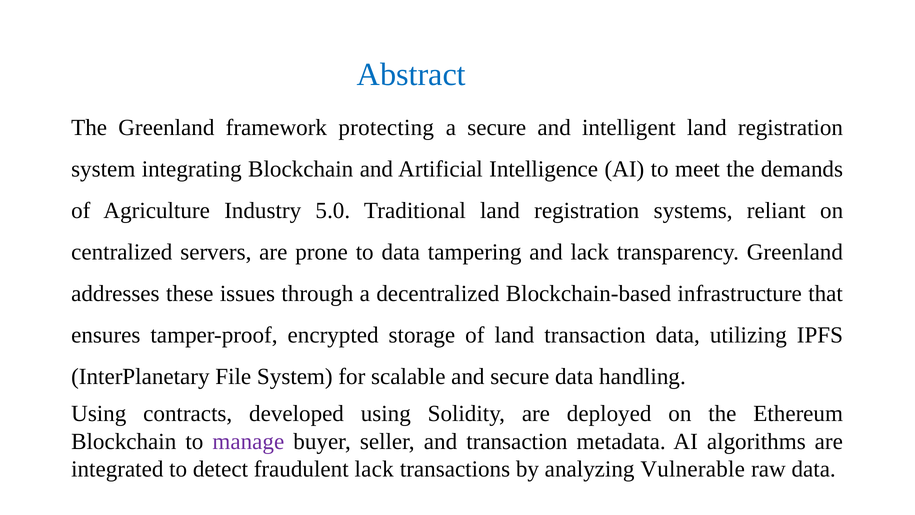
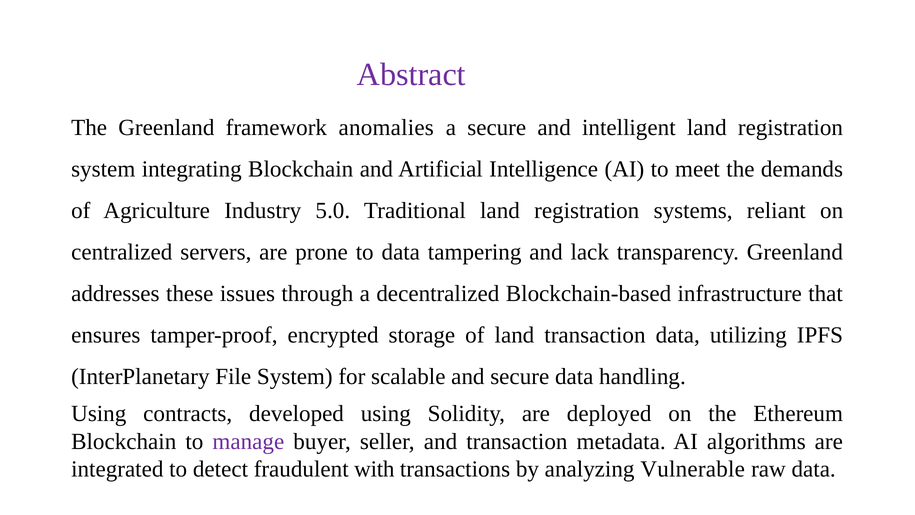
Abstract colour: blue -> purple (411, 74)
protecting: protecting -> anomalies (386, 128)
fraudulent lack: lack -> with (374, 469)
